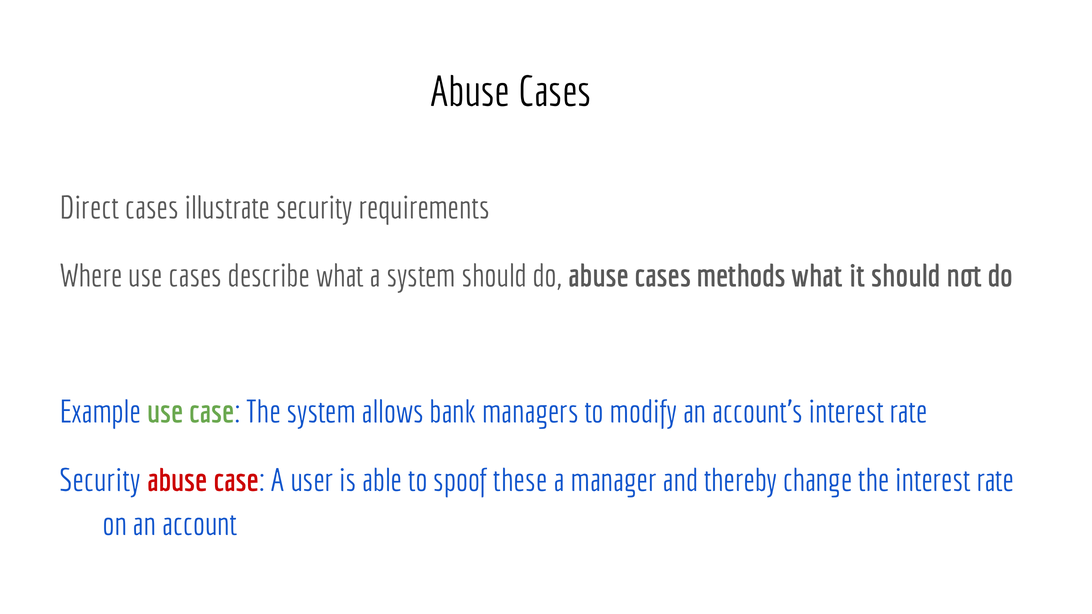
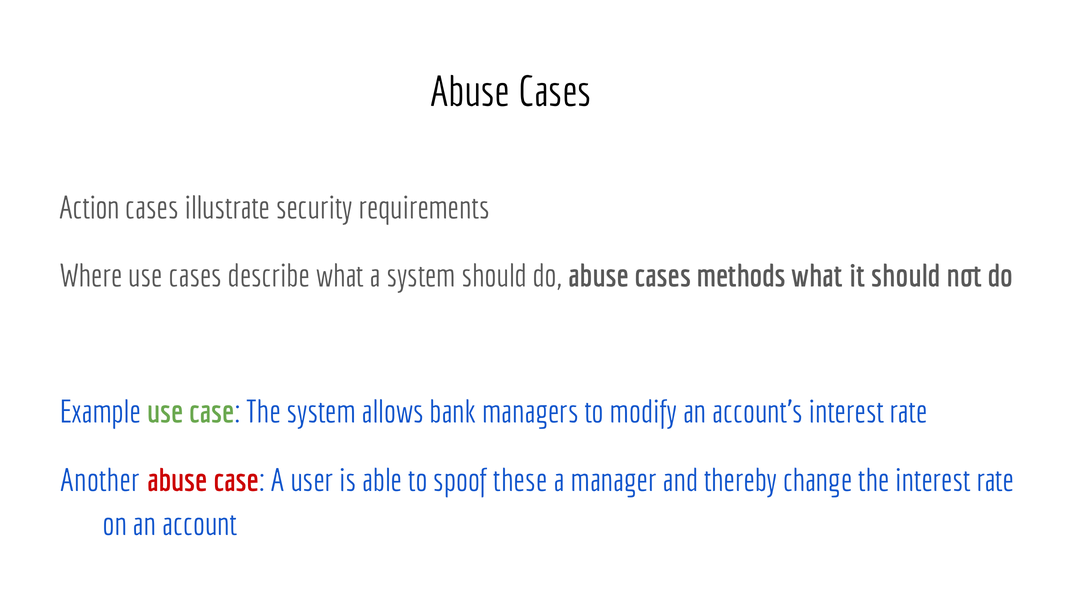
Direct: Direct -> Action (90, 208)
Security: Security -> Another (100, 481)
